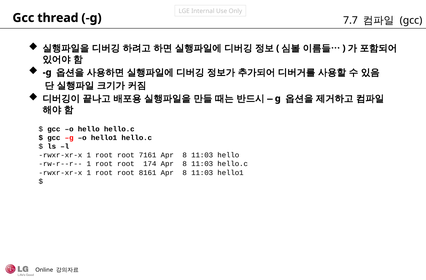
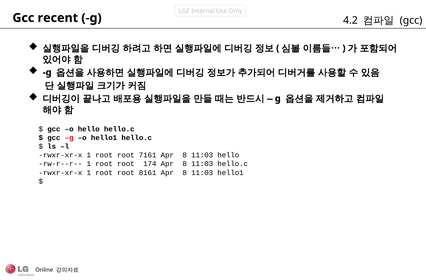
thread: thread -> recent (58, 18)
7.7: 7.7 -> 4.2 (350, 21)
